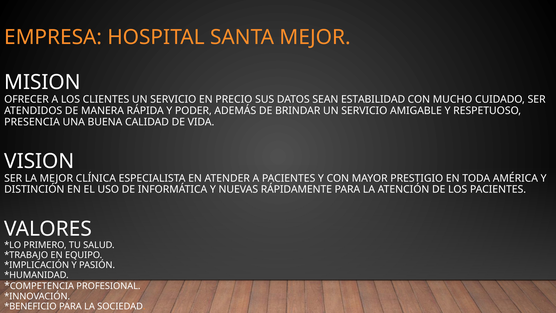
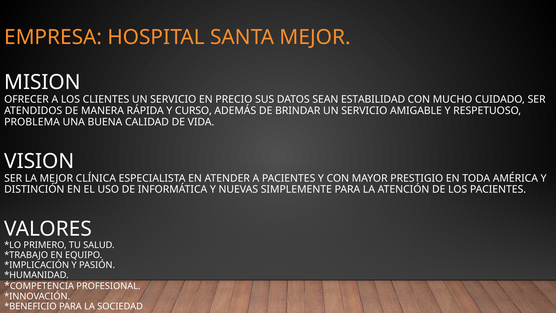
PODER: PODER -> CURSO (193, 111)
PRESENCIA: PRESENCIA -> PROBLEMA (32, 122)
RÁPIDAMENTE: RÁPIDAMENTE -> SIMPLEMENTE (296, 189)
